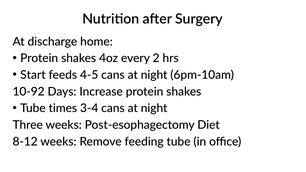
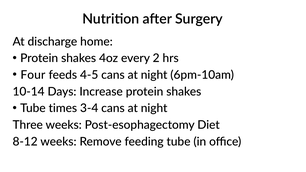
Start: Start -> Four (33, 75)
10-92: 10-92 -> 10-14 (29, 92)
